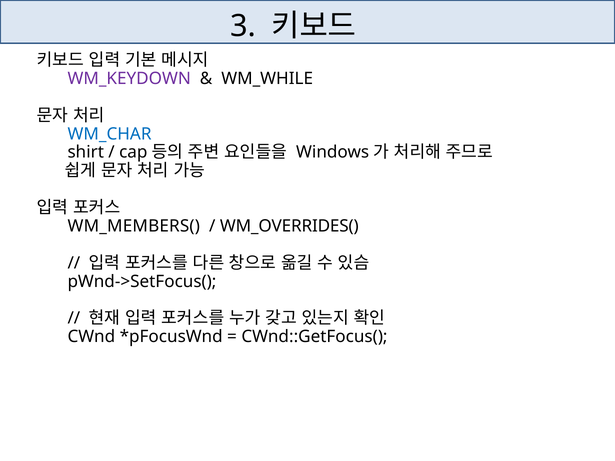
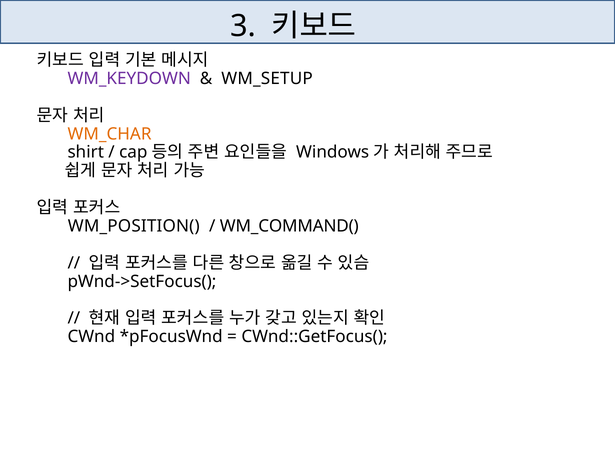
WM_WHILE: WM_WHILE -> WM_SETUP (267, 79)
WM_CHAR colour: blue -> orange (110, 134)
WM_MEMBERS(: WM_MEMBERS( -> WM_POSITION( (134, 226)
WM_OVERRIDES(: WM_OVERRIDES( -> WM_COMMAND( (289, 226)
